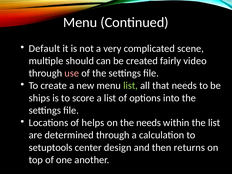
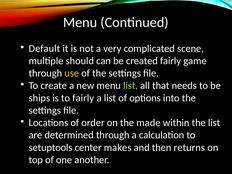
video: video -> game (195, 61)
use colour: pink -> yellow (72, 73)
to score: score -> fairly (83, 98)
helps: helps -> order (93, 123)
the needs: needs -> made (148, 123)
design: design -> makes (118, 147)
